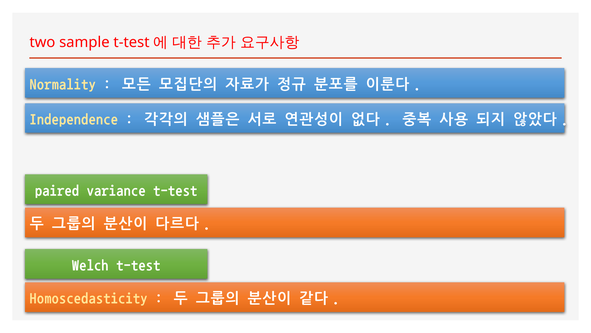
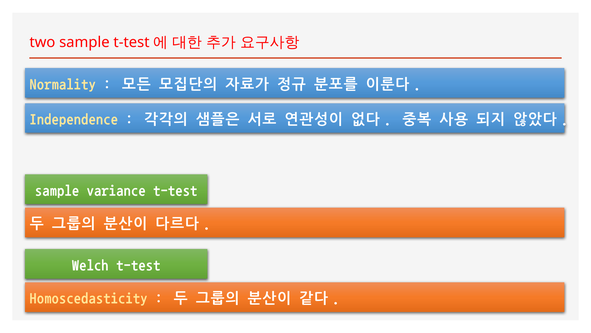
paired: paired -> sample (57, 190)
